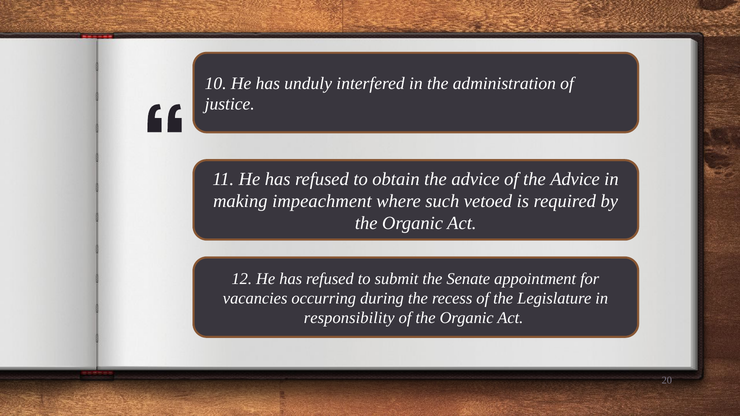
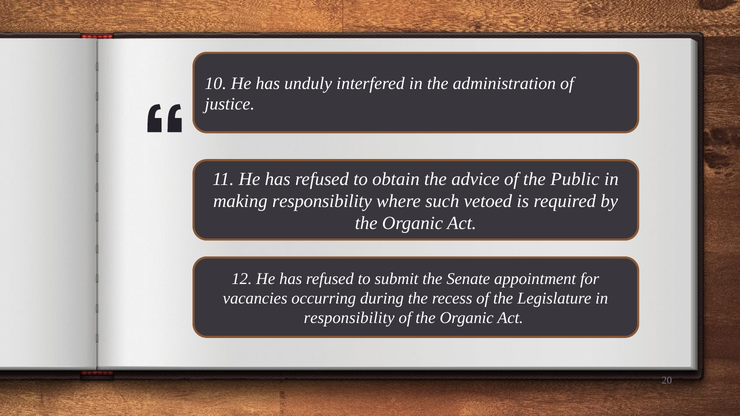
of the Advice: Advice -> Public (575, 179)
making impeachment: impeachment -> responsibility (322, 201)
